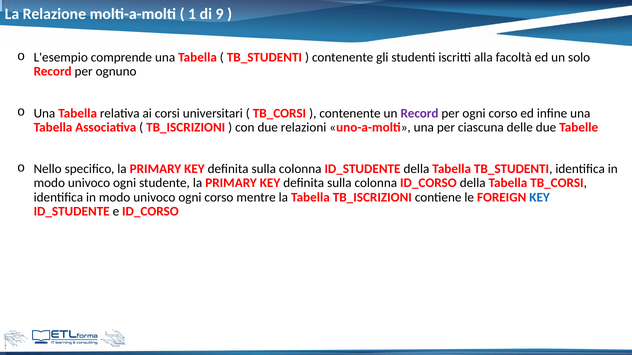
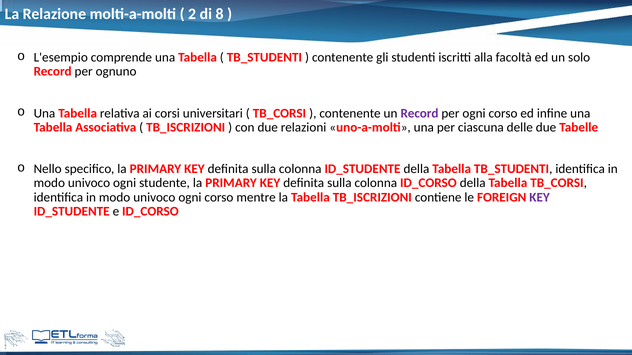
1: 1 -> 2 (192, 14)
9: 9 -> 8 (220, 14)
KEY colour: blue -> purple (540, 198)
